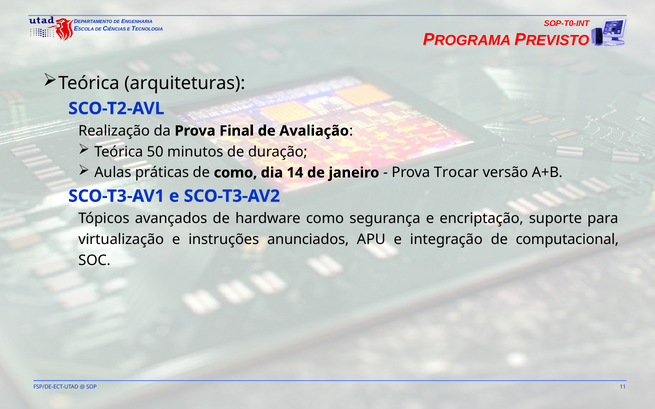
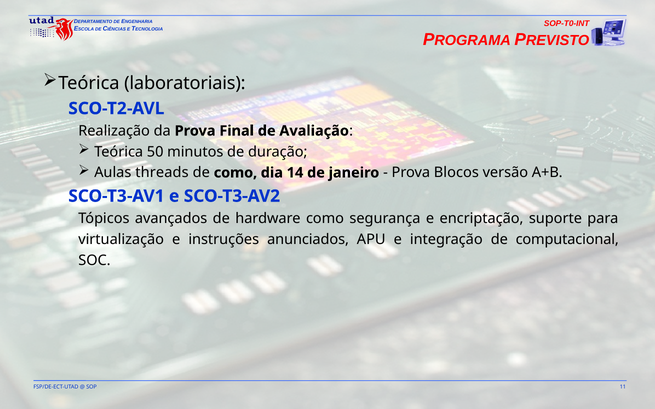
arquiteturas: arquiteturas -> laboratoriais (185, 83)
práticas: práticas -> threads (162, 173)
Trocar: Trocar -> Blocos (456, 173)
